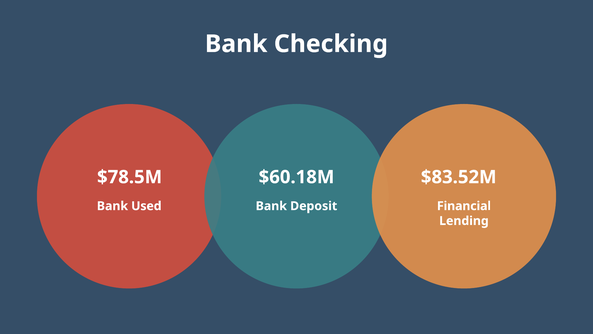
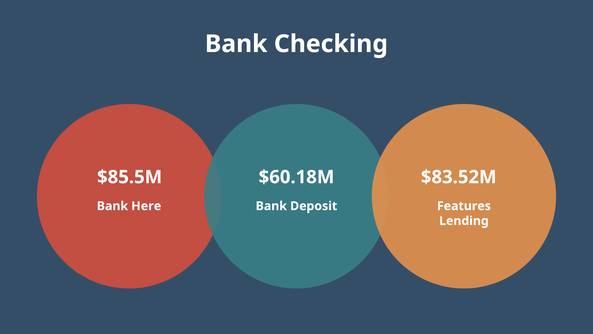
$78.5M: $78.5M -> $85.5M (130, 177)
Used: Used -> Here (146, 206)
Financial: Financial -> Features (464, 206)
